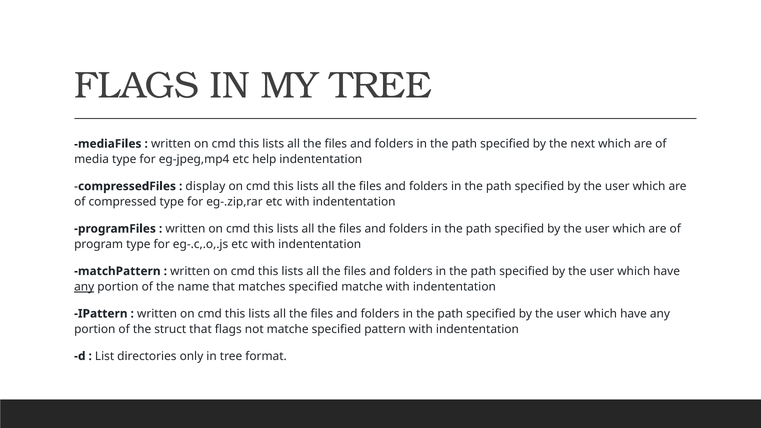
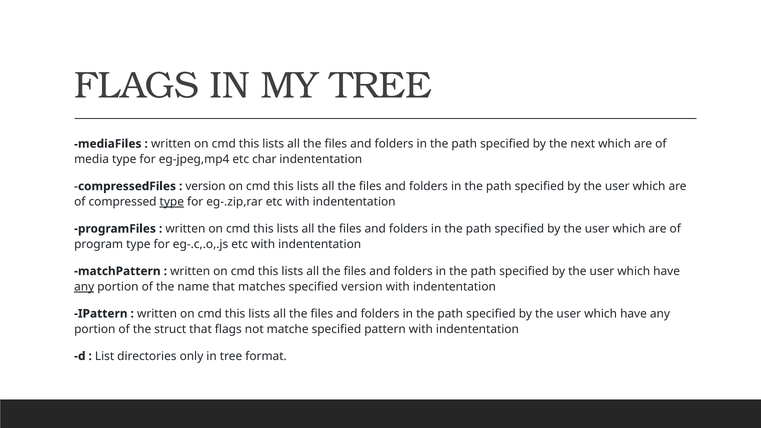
help: help -> char (264, 160)
display: display -> version (206, 186)
type underline: none -> present (172, 202)
specified matche: matche -> version (362, 287)
